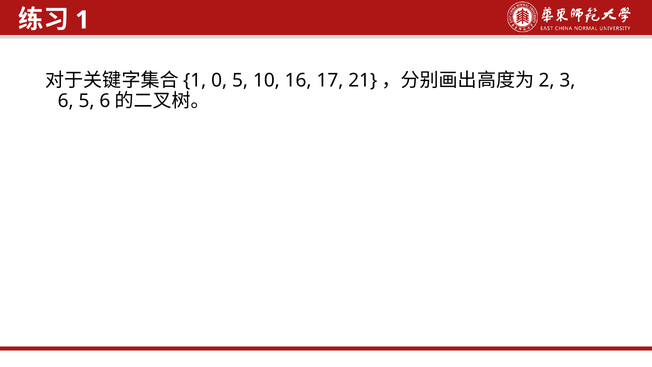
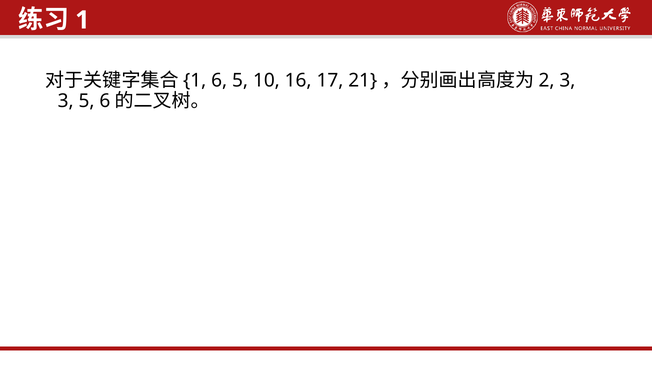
0: 0 -> 6 (219, 80)
6: 6 -> 3 (66, 101)
